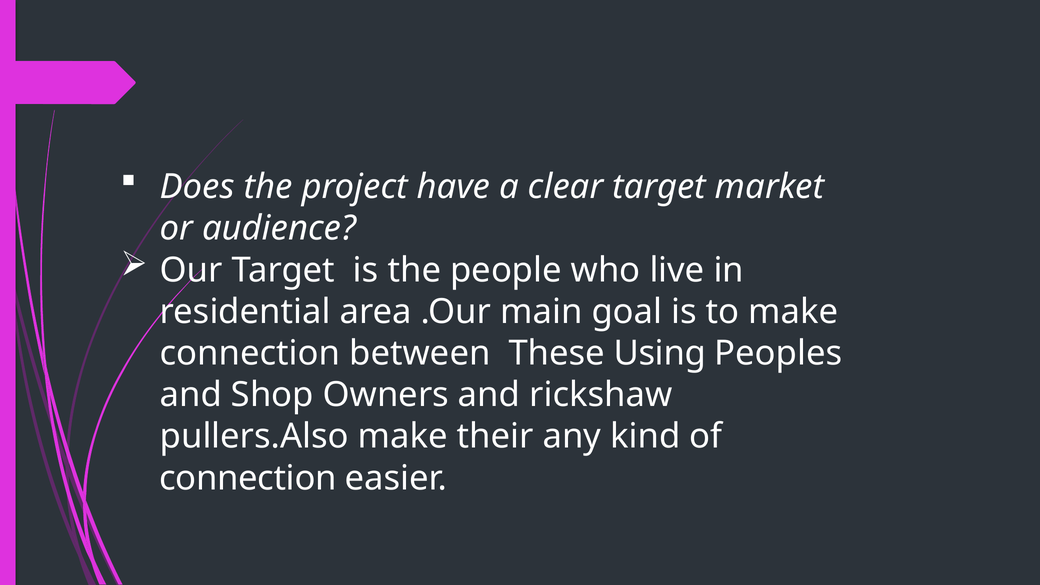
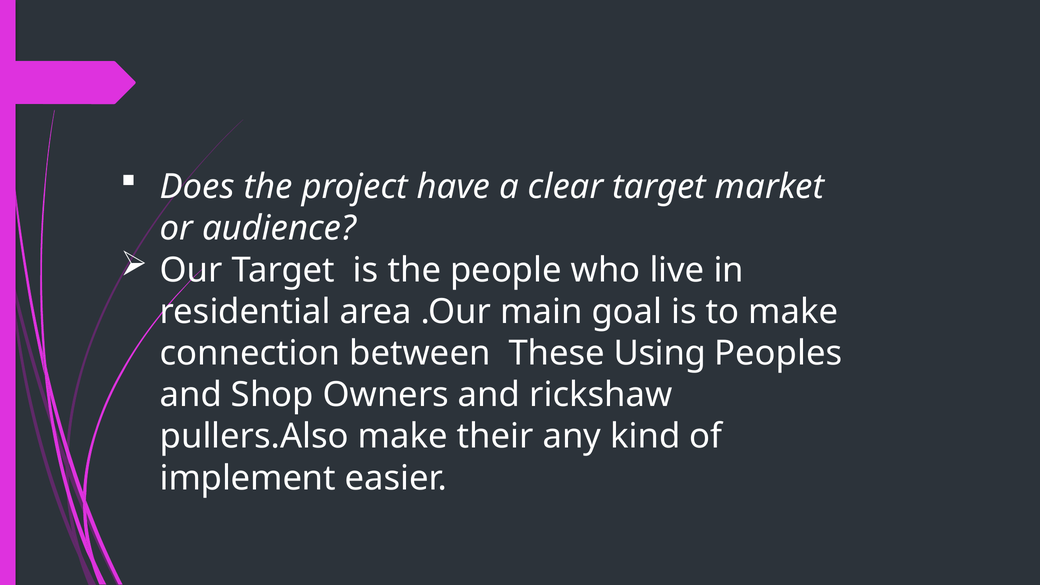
connection: connection -> implement (248, 478)
